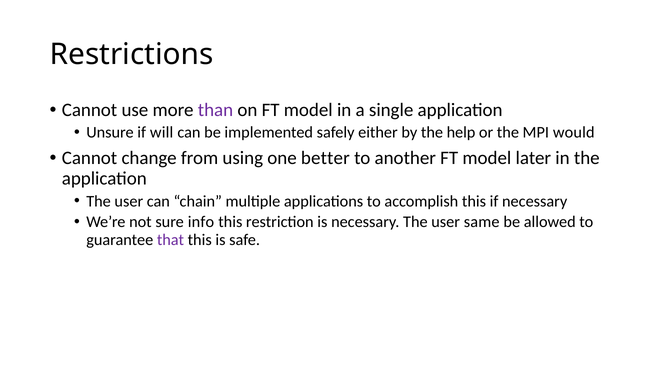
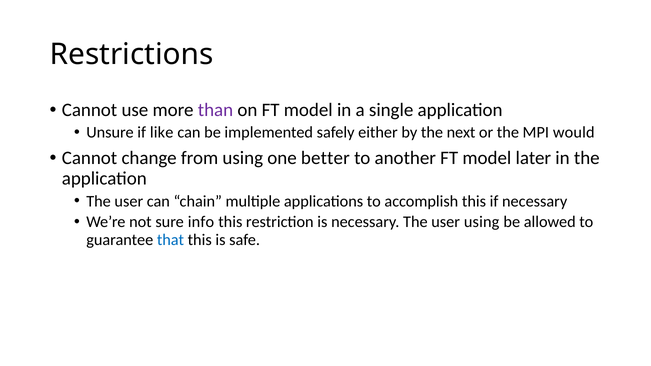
will: will -> like (162, 133)
help: help -> next (461, 133)
user same: same -> using (482, 222)
that colour: purple -> blue (170, 240)
